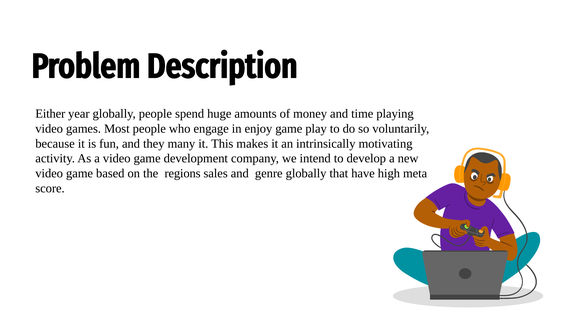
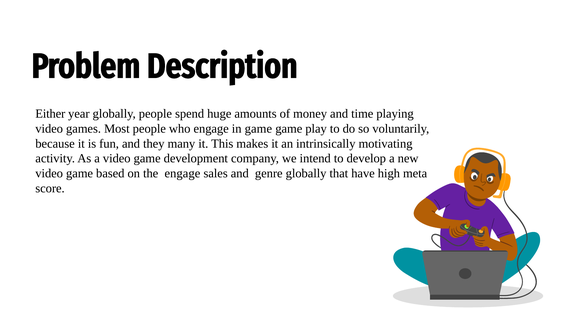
in enjoy: enjoy -> game (258, 129)
the regions: regions -> engage (182, 174)
